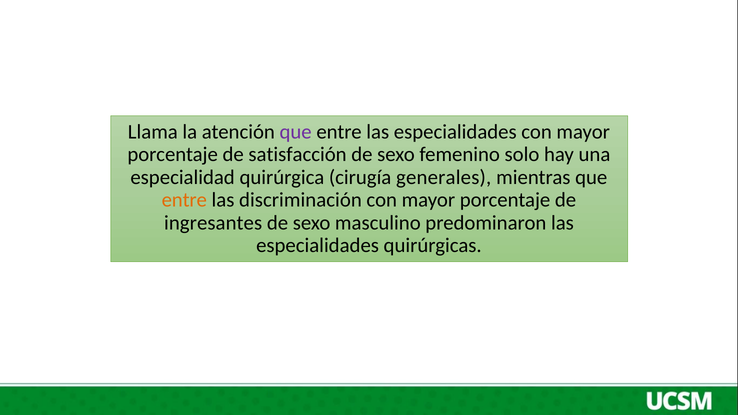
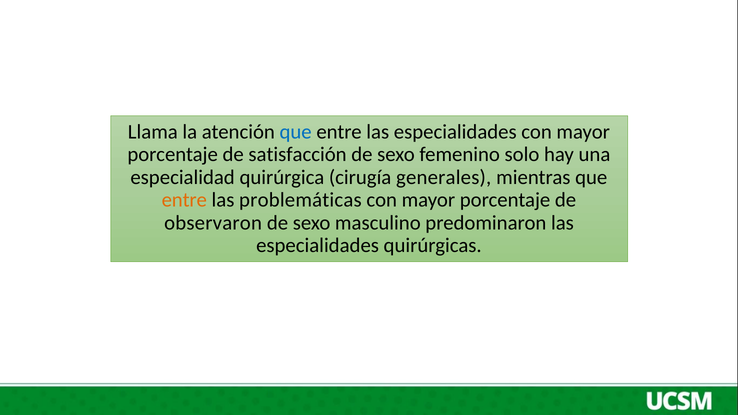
que colour: purple -> blue (296, 132)
discriminación: discriminación -> problemáticas (300, 200)
ingresantes: ingresantes -> observaron (213, 223)
